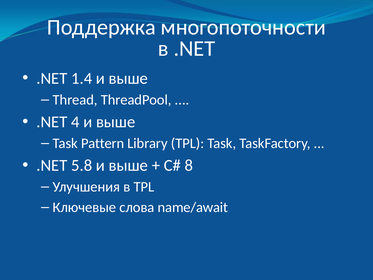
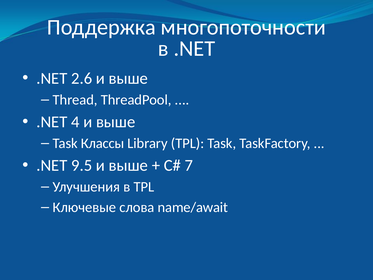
1.4: 1.4 -> 2.6 (82, 78)
Pattern: Pattern -> Классы (103, 143)
5.8: 5.8 -> 9.5 (82, 165)
8: 8 -> 7 (189, 165)
